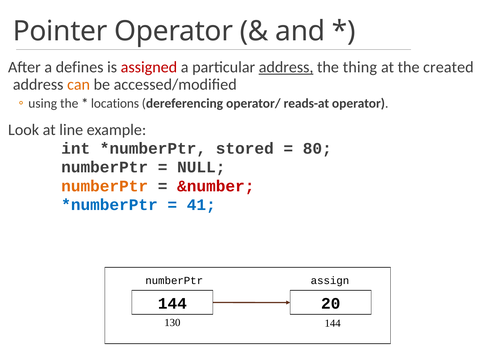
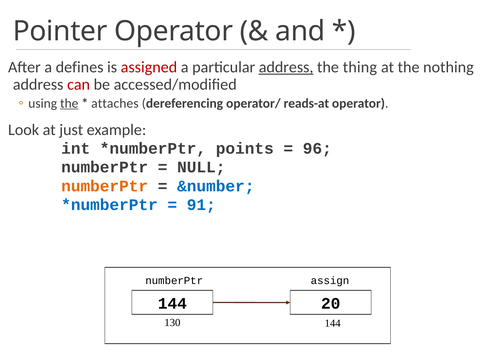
created: created -> nothing (448, 67)
can colour: orange -> red (79, 85)
the underline: none -> present (69, 103)
locations: locations -> attaches (115, 103)
line: line -> just (71, 130)
stored: stored -> points (245, 149)
80: 80 -> 96 (317, 149)
&number colour: red -> blue (216, 186)
41: 41 -> 91 (201, 205)
